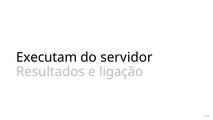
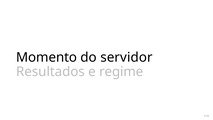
Executam: Executam -> Momento (47, 57)
ligação: ligação -> regime (121, 72)
